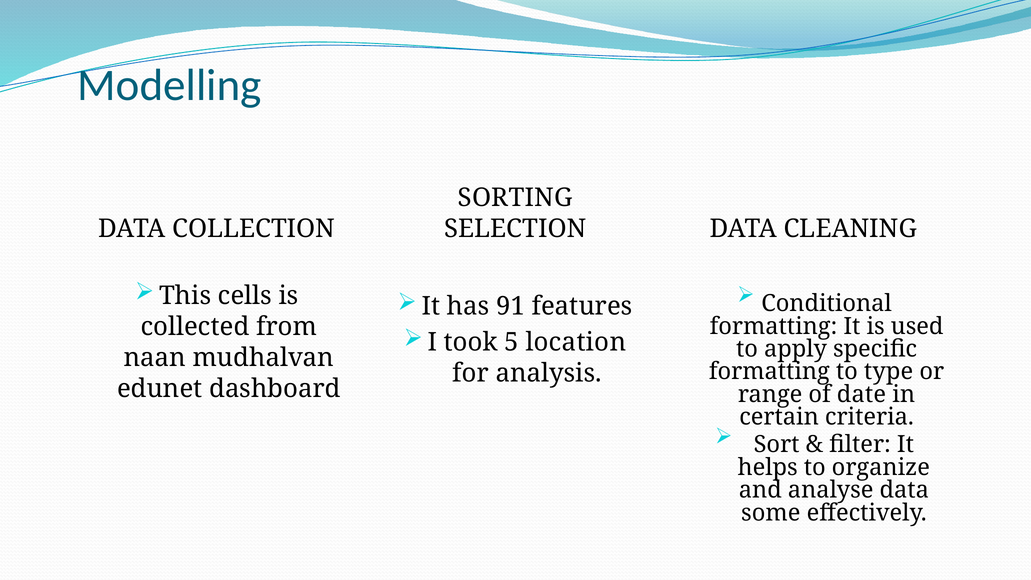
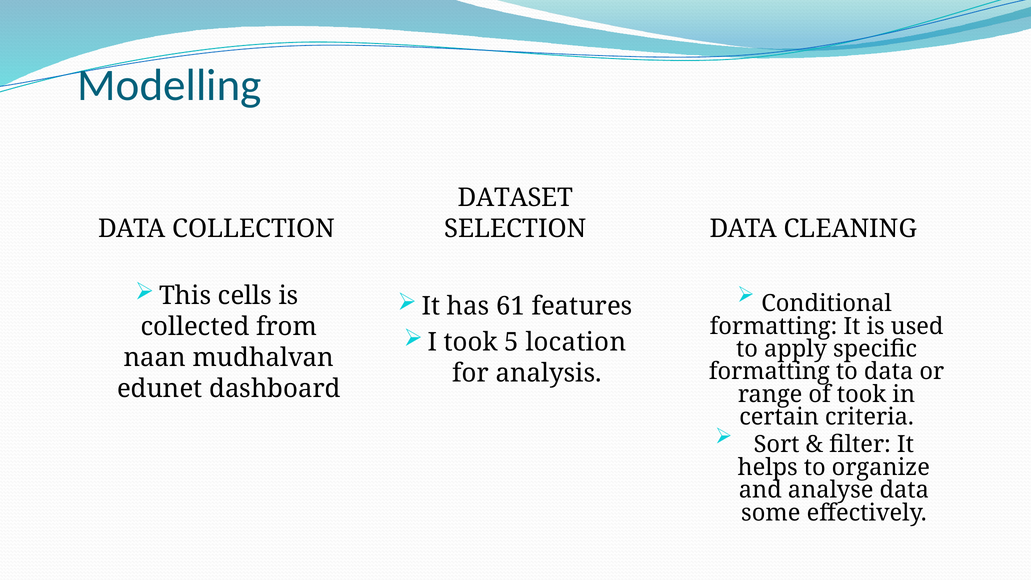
SORTING: SORTING -> DATASET (515, 198)
91: 91 -> 61 (511, 306)
to type: type -> data (889, 372)
of date: date -> took (862, 394)
